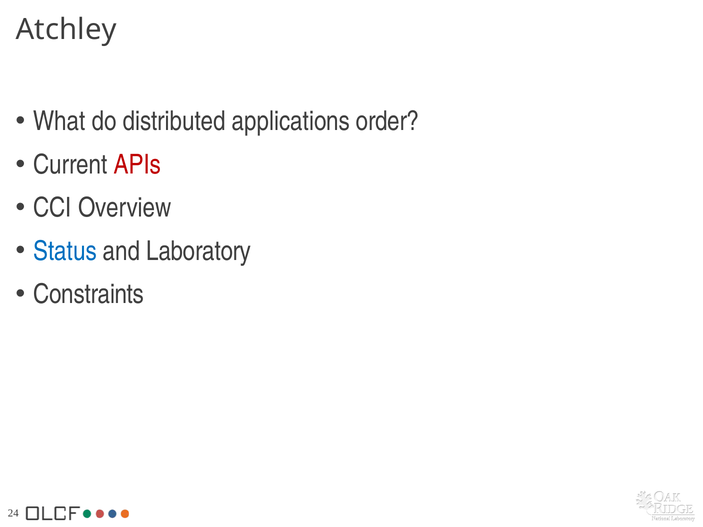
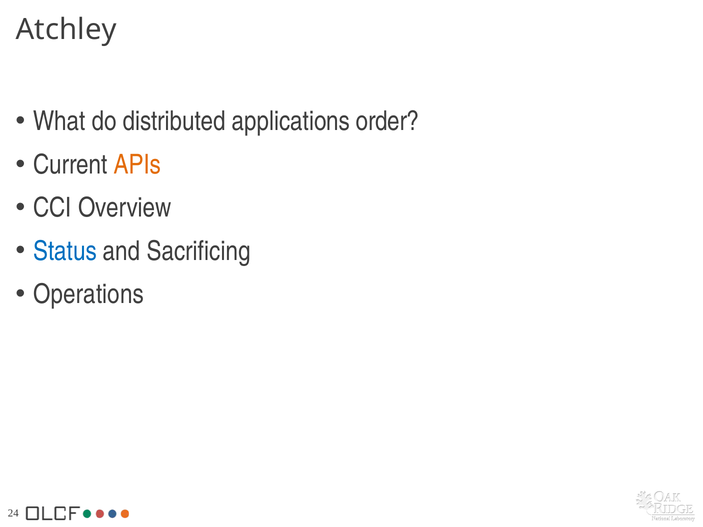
APIs colour: red -> orange (137, 165)
Laboratory: Laboratory -> Sacrificing (199, 251)
Constraints: Constraints -> Operations (89, 294)
